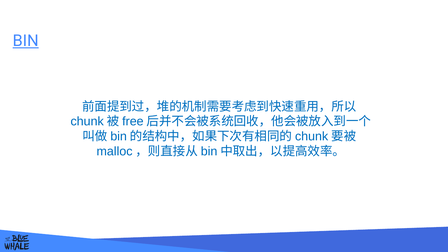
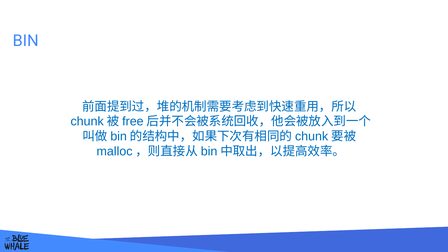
BIN underline: present -> none (26, 41)
